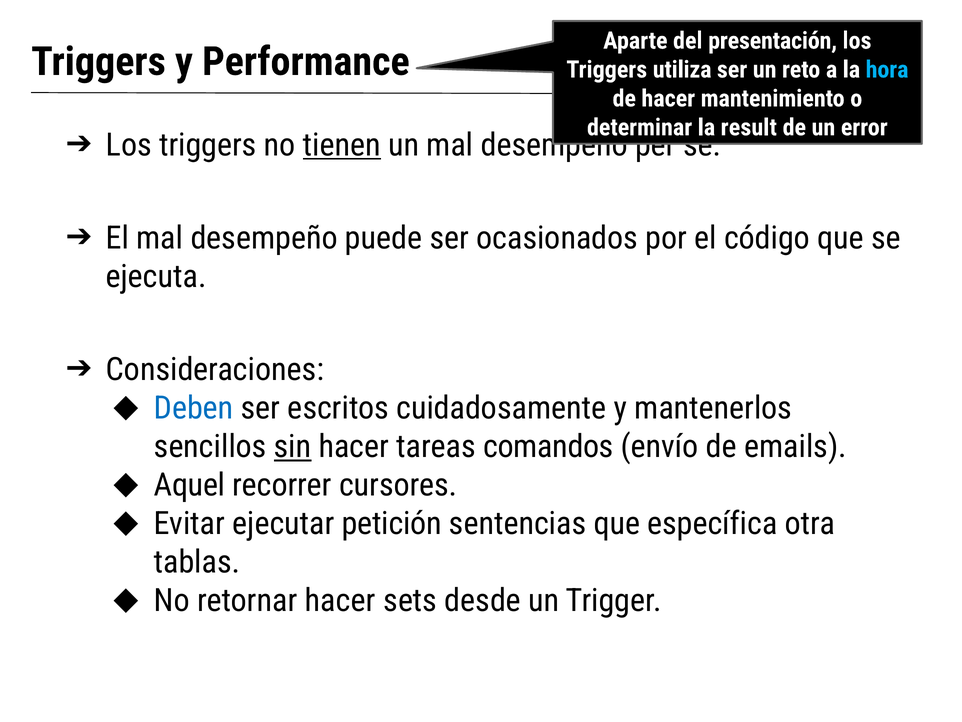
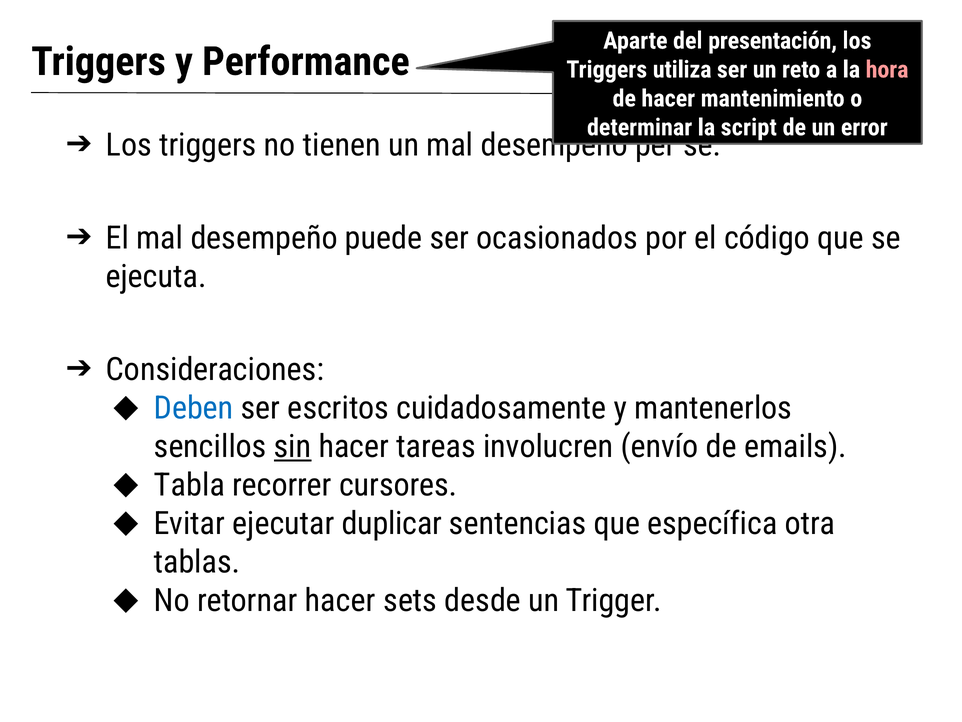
hora colour: light blue -> pink (887, 70)
result: result -> script (749, 127)
tienen underline: present -> none (342, 145)
comandos: comandos -> involucren (548, 446)
Aquel: Aquel -> Tabla (189, 485)
petición: petición -> duplicar (392, 523)
